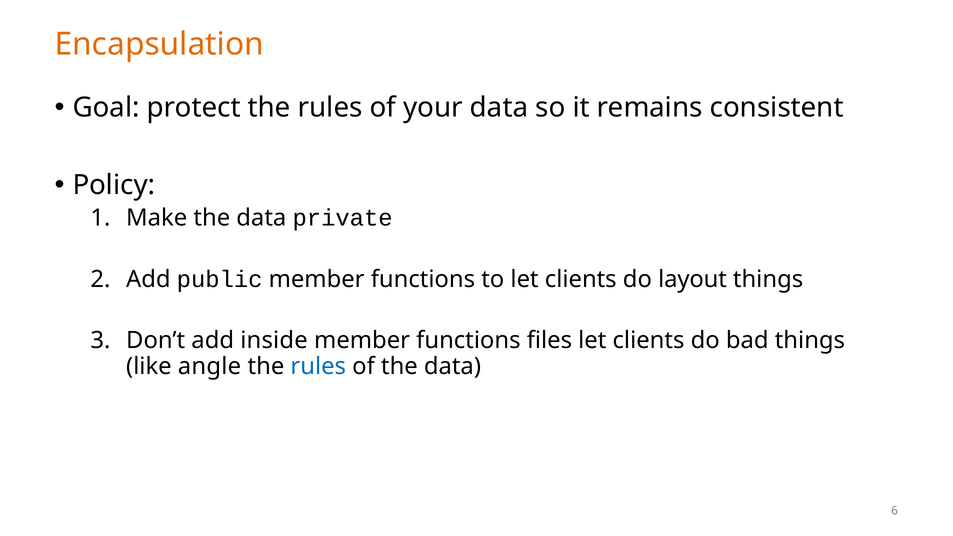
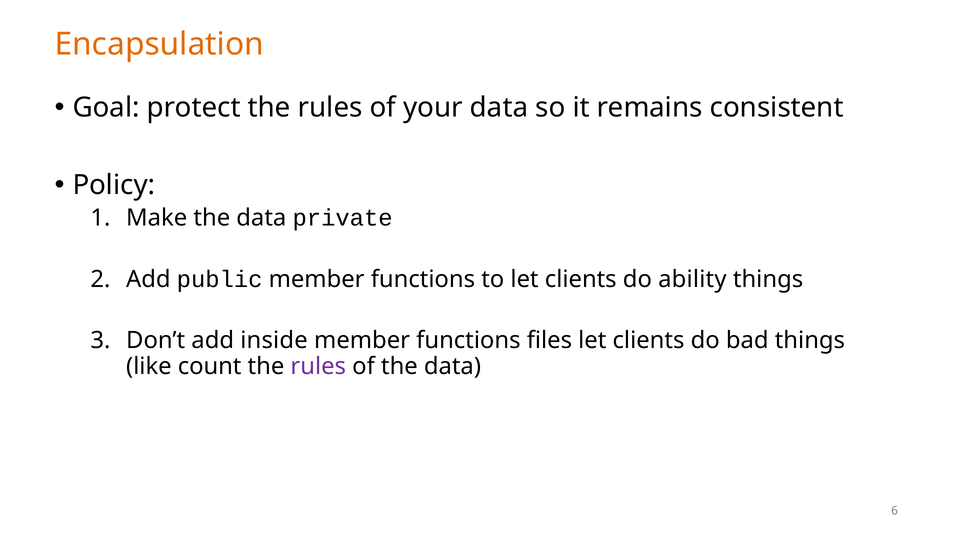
layout: layout -> ability (692, 279)
angle: angle -> count (210, 366)
rules colour: blue -> purple (318, 366)
